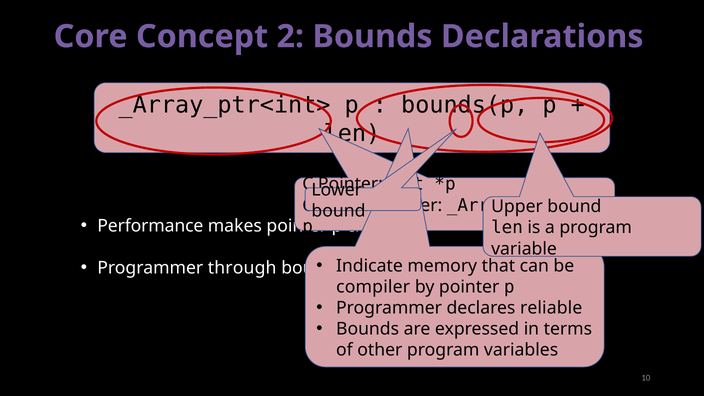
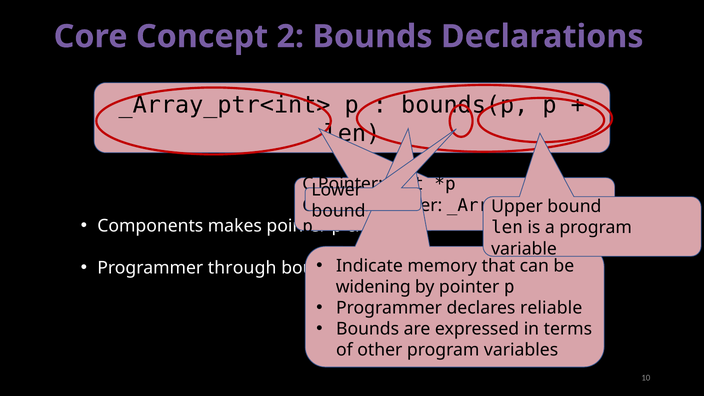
Performance: Performance -> Components (150, 226)
compiler: compiler -> widening (373, 287)
